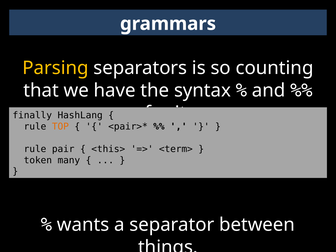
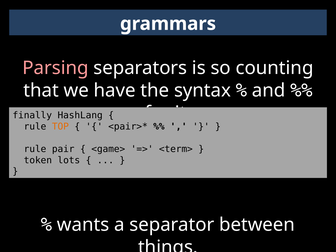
Parsing colour: yellow -> pink (55, 68)
<this>: <this> -> <game> (108, 149)
many: many -> lots (69, 160)
